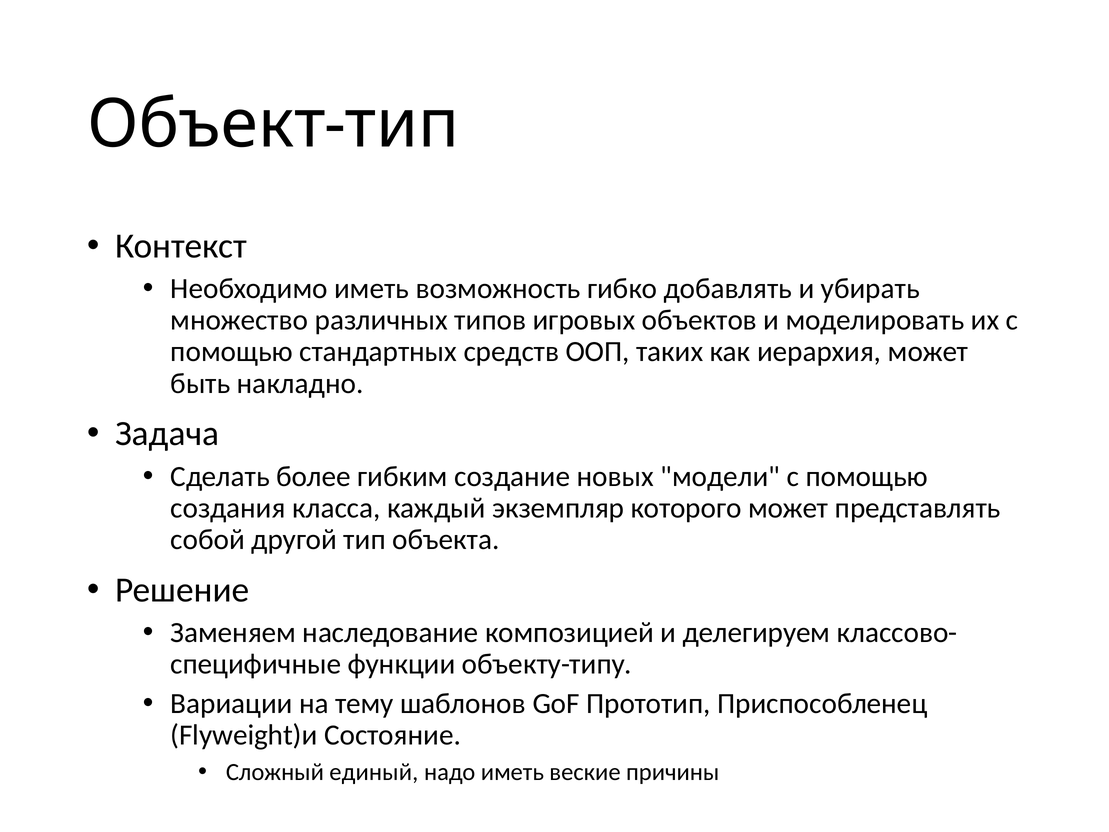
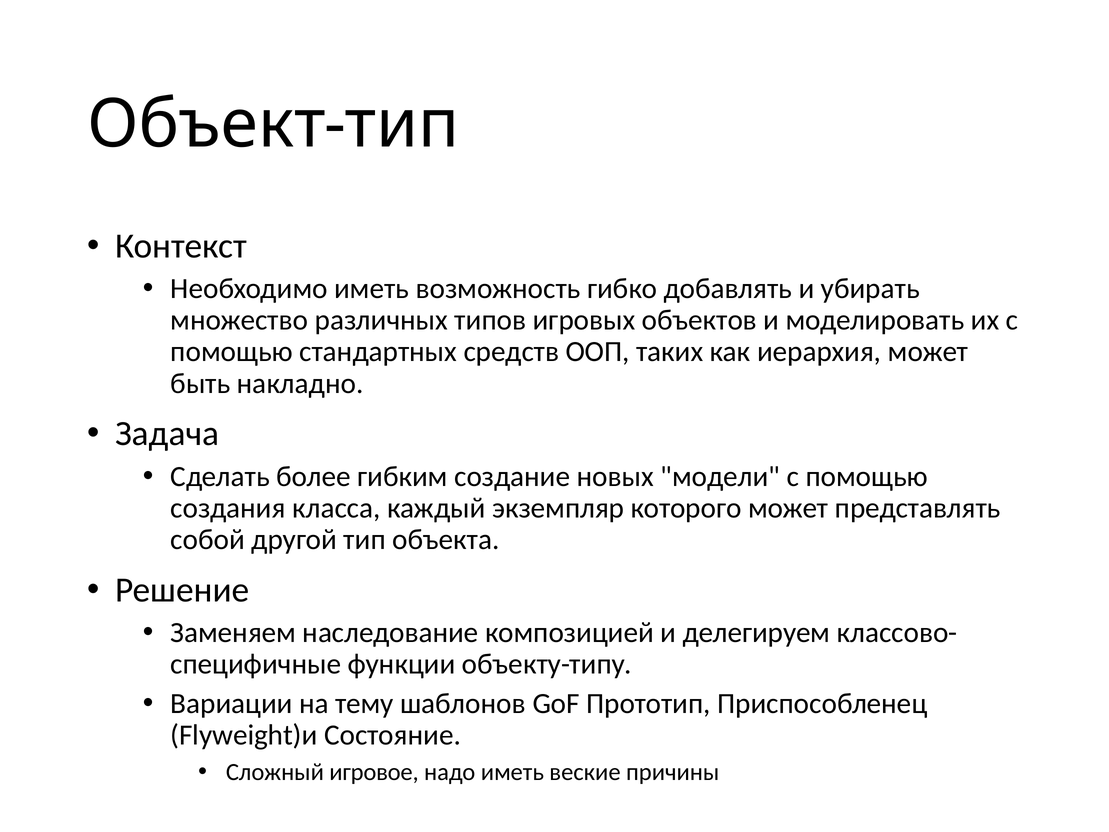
единый: единый -> игровое (374, 772)
